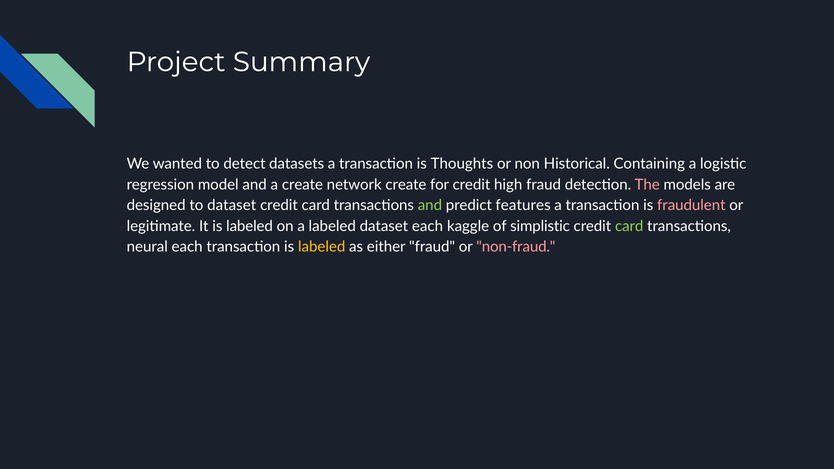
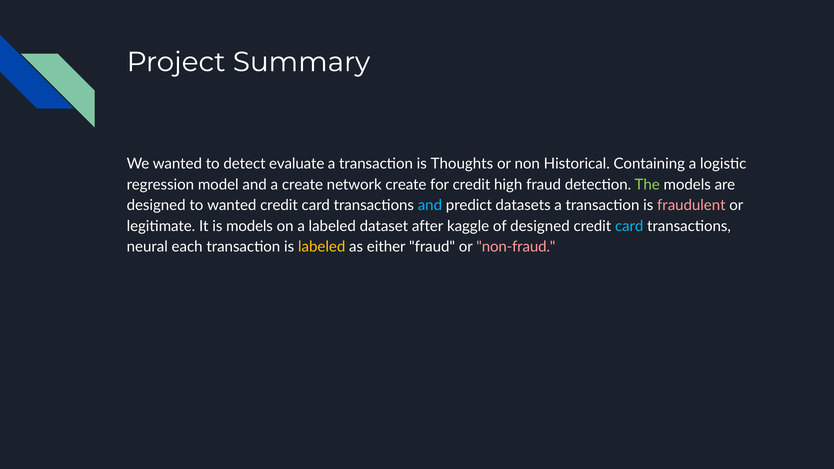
datasets: datasets -> evaluate (297, 164)
The colour: pink -> light green (647, 185)
to dataset: dataset -> wanted (232, 205)
and colour: light green -> light blue (430, 205)
features: features -> datasets (523, 205)
It is labeled: labeled -> models (250, 226)
dataset each: each -> after (428, 226)
of simplistic: simplistic -> designed (540, 226)
card colour: light green -> light blue (629, 226)
